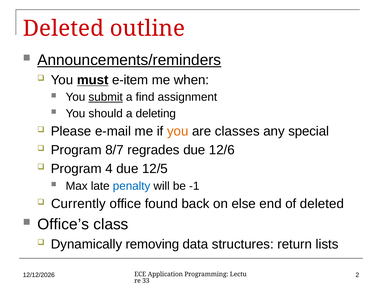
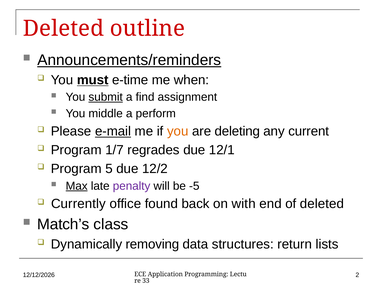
e-item: e-item -> e-time (130, 80)
should: should -> middle (106, 113)
deleting: deleting -> perform (156, 113)
e-mail underline: none -> present (113, 131)
classes: classes -> deleting (237, 131)
special: special -> current (309, 131)
8/7: 8/7 -> 1/7 (115, 150)
12/6: 12/6 -> 12/1 (222, 150)
4: 4 -> 5 (109, 168)
12/5: 12/5 -> 12/2 (155, 168)
Max underline: none -> present (77, 186)
penalty colour: blue -> purple (132, 186)
-1: -1 -> -5 (194, 186)
else: else -> with (244, 203)
Office’s: Office’s -> Match’s (63, 224)
